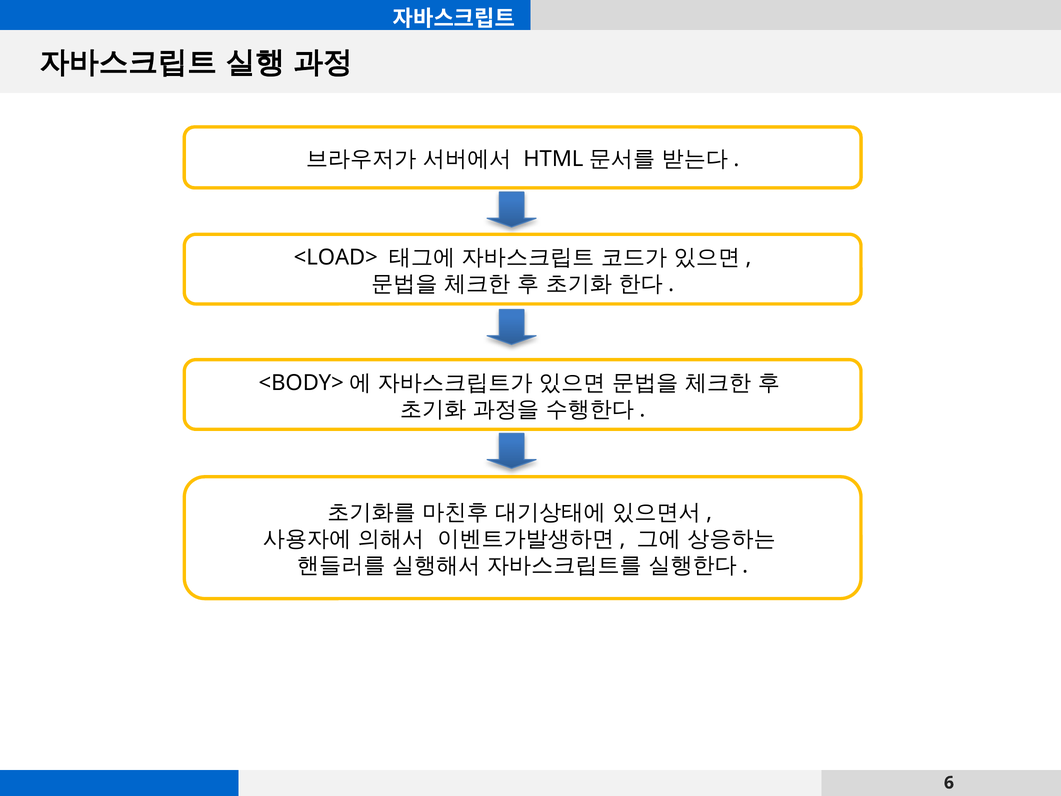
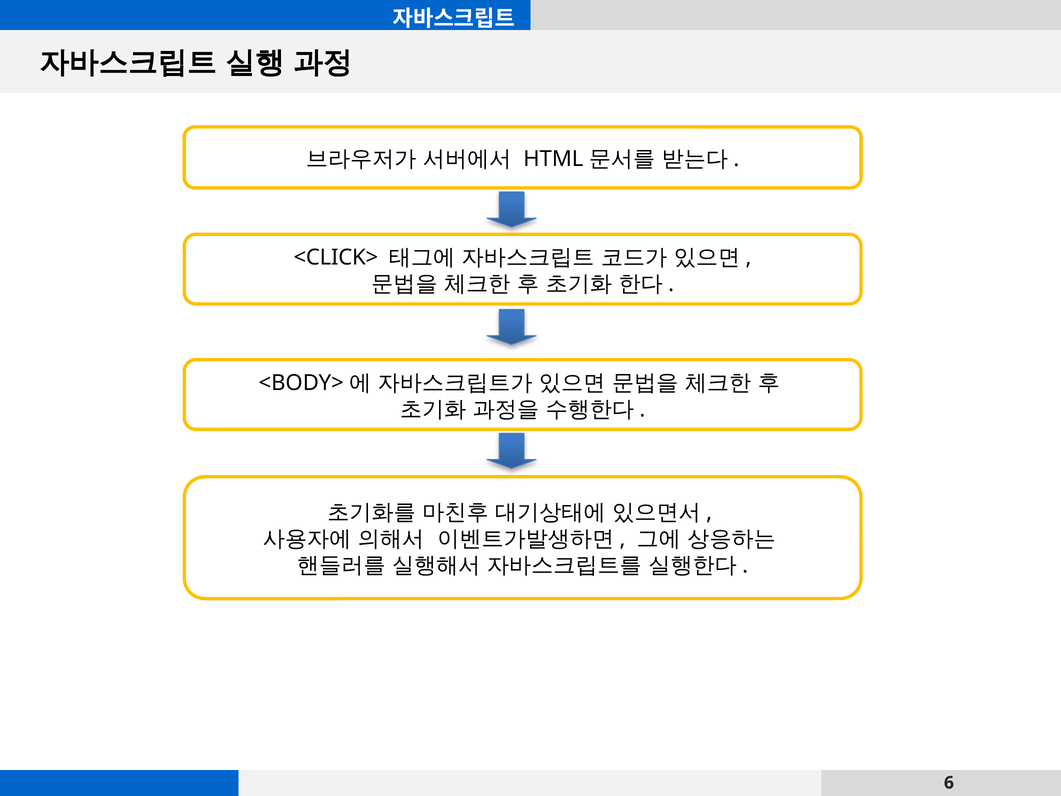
<LOAD>: <LOAD> -> <CLICK> (336, 257)
